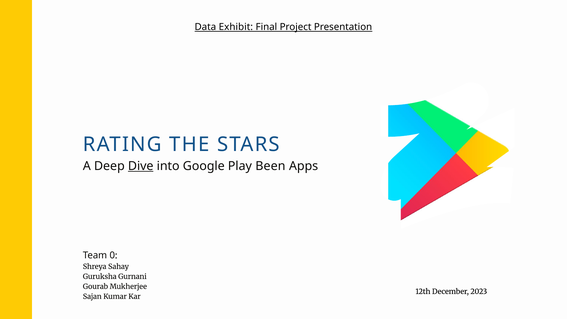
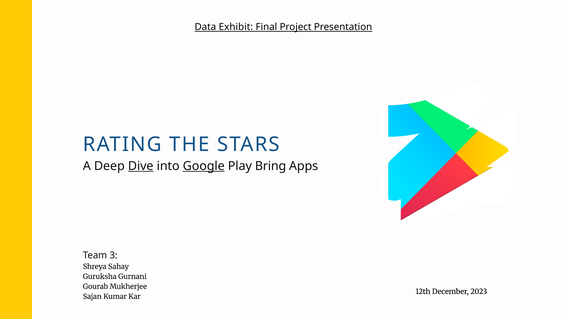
Google underline: none -> present (204, 166)
Been: Been -> Bring (271, 166)
0: 0 -> 3 (112, 255)
